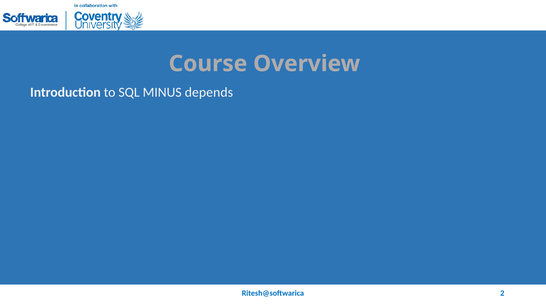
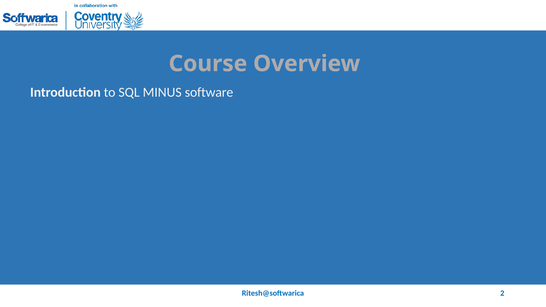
depends: depends -> software (209, 92)
